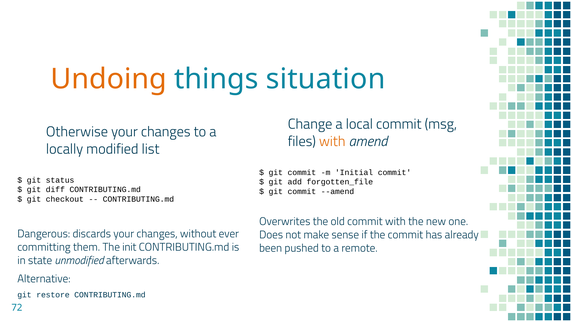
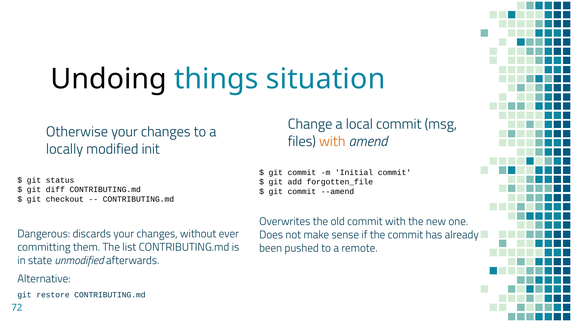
Undoing colour: orange -> black (109, 79)
list: list -> init (151, 149)
init: init -> list (129, 247)
